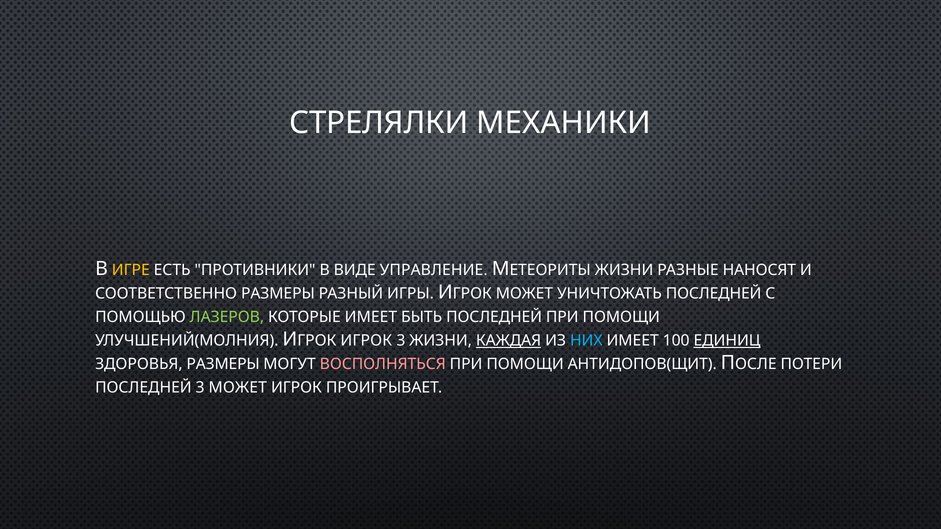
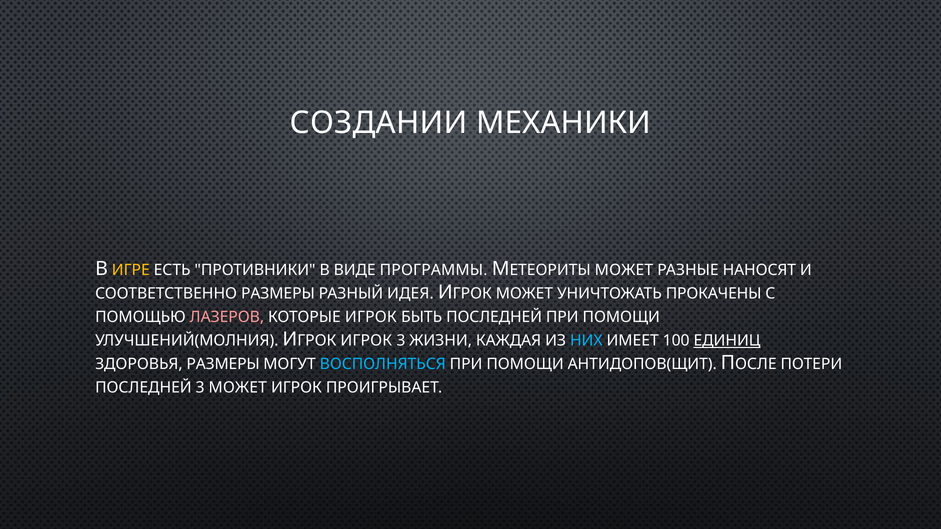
СТРЕЛЯЛКИ: СТРЕЛЯЛКИ -> СОЗДАНИИ (379, 123)
УПРАВЛЕНИЕ: УПРАВЛЕНИЕ -> ПРОГРАММЫ (434, 270)
ЖИЗНИ: ЖИЗНИ -> МОЖЕТ (624, 270)
ИГРЫ: ИГРЫ -> ИДЕЯ (410, 294)
УНИЧТОЖАТЬ ПОСЛЕДНЕЙ: ПОСЛЕДНЕЙ -> ПРОКАЧЕНЫ (714, 294)
ЛАЗЕРОВ colour: light green -> pink (227, 317)
КОТОРЫЕ ИМЕЕТ: ИМЕЕТ -> ИГРОК (371, 317)
КАЖДАЯ underline: present -> none (509, 341)
ВОСПОЛНЯТЬСЯ colour: pink -> light blue (383, 364)
